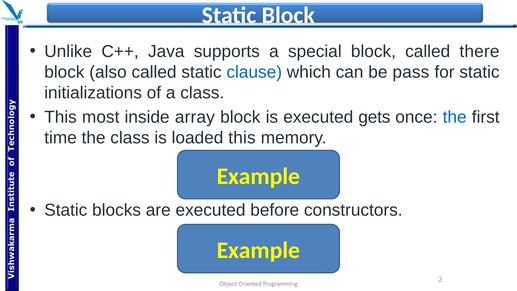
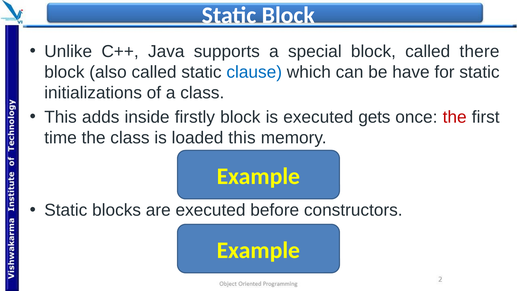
pass: pass -> have (411, 72)
most: most -> adds (101, 117)
array: array -> firstly (195, 117)
the colour: blue -> red (455, 117)
